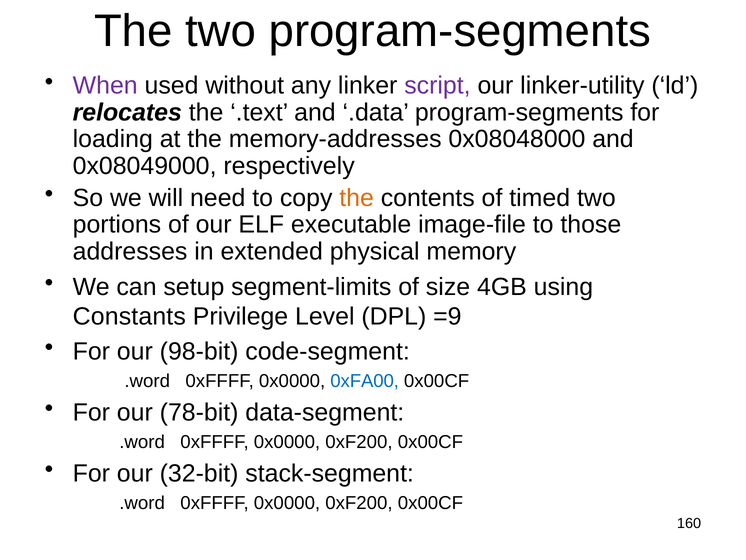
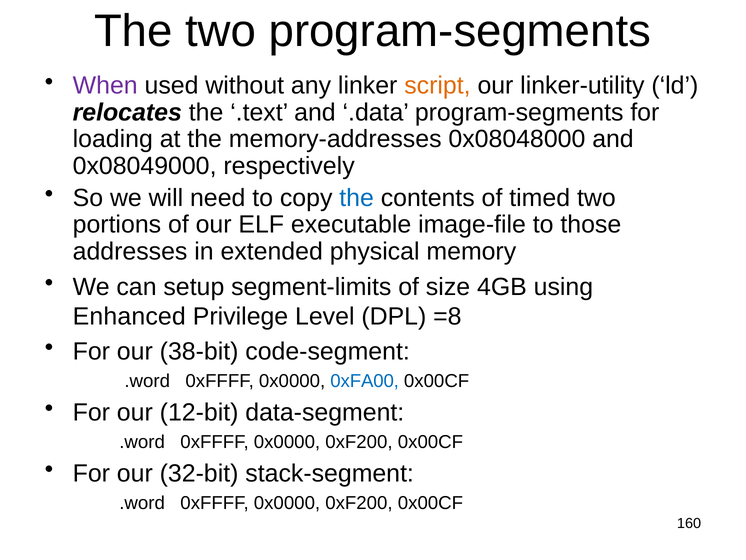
script colour: purple -> orange (437, 85)
the colour: orange -> blue (357, 198)
Constants: Constants -> Enhanced (129, 316)
=9: =9 -> =8 (447, 316)
98-bit: 98-bit -> 38-bit (199, 351)
78-bit: 78-bit -> 12-bit (199, 412)
